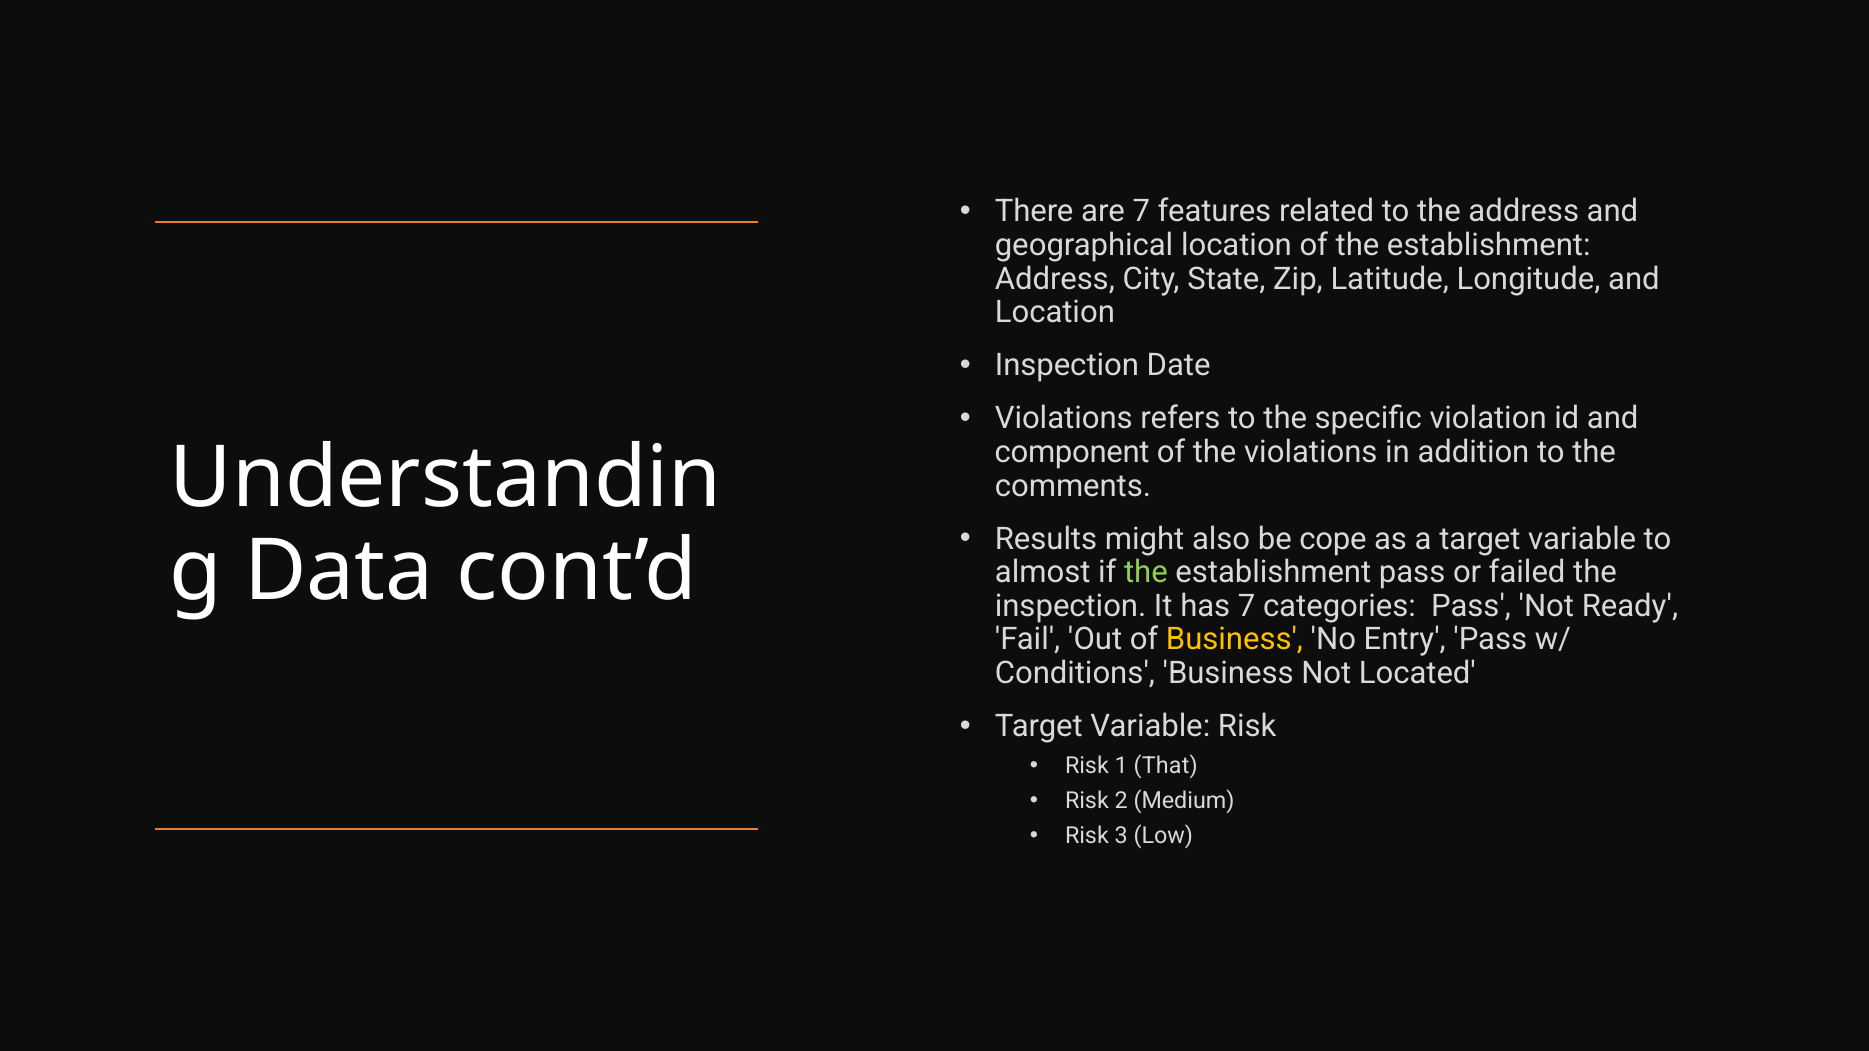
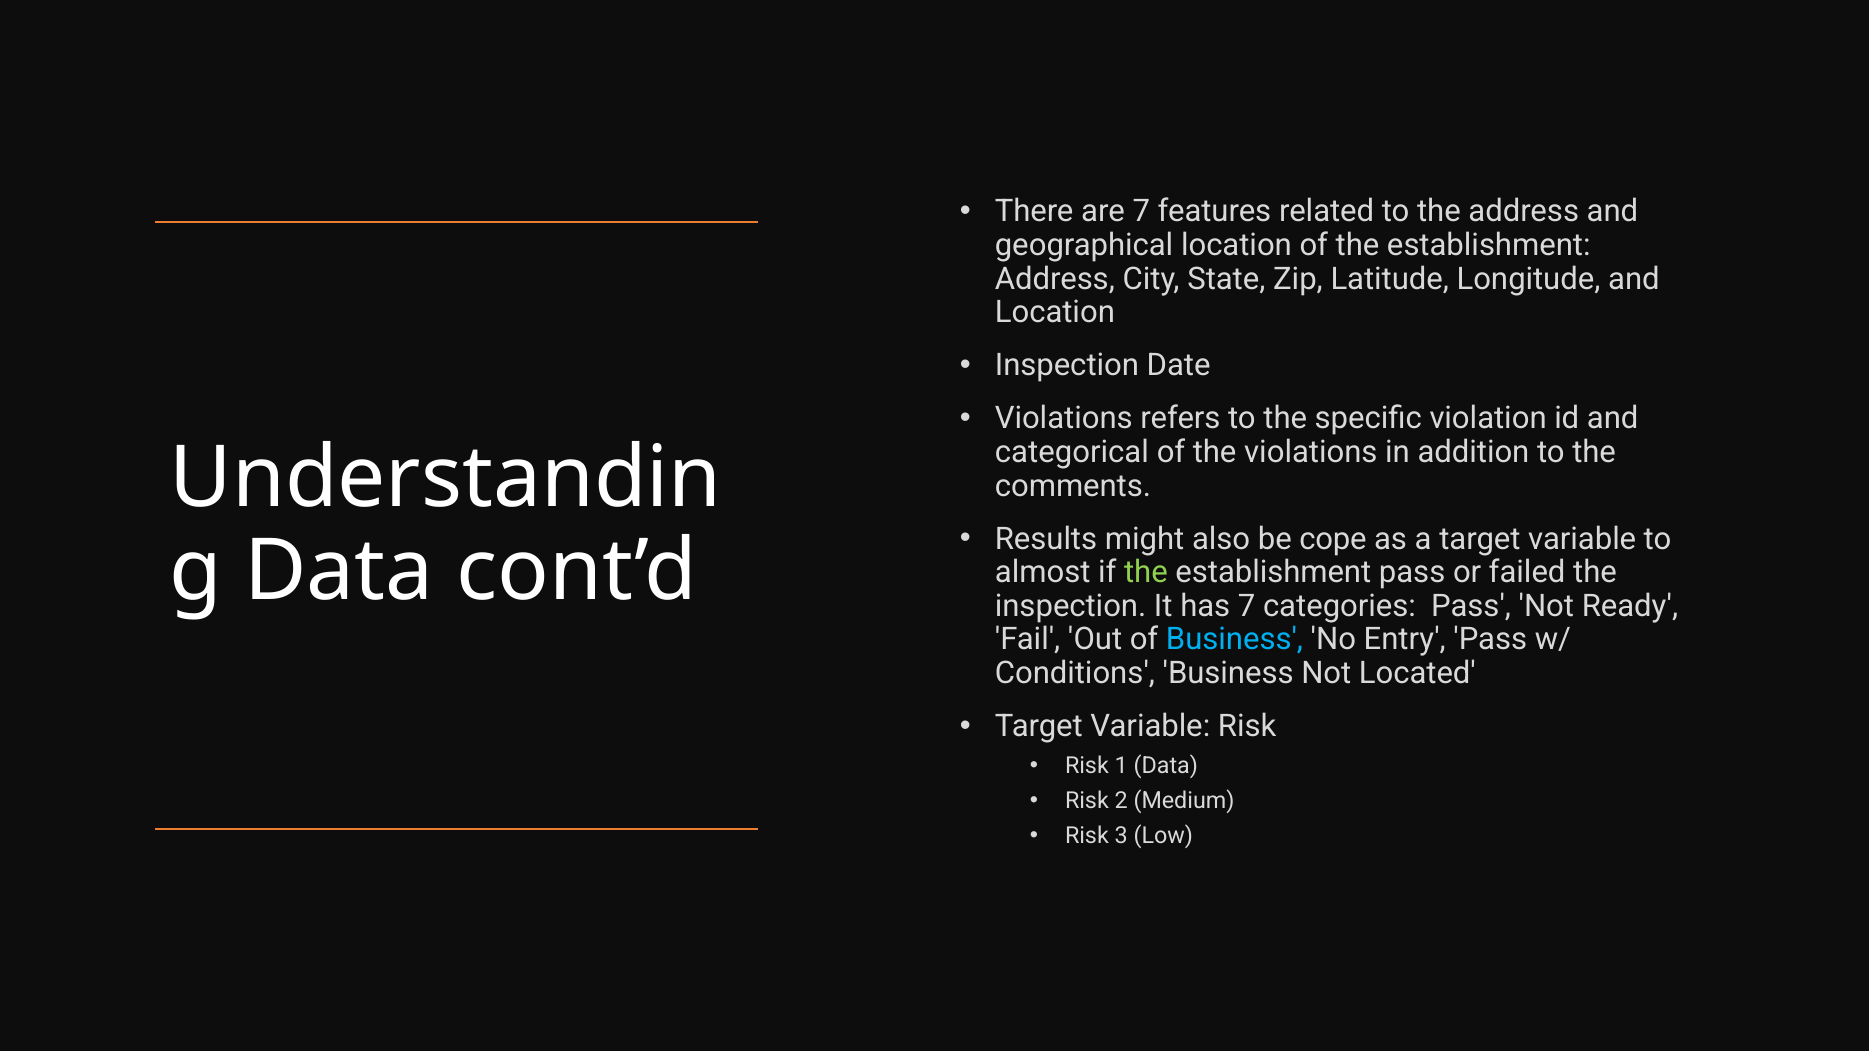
component: component -> categorical (1072, 452)
Business colour: yellow -> light blue (1235, 640)
1 That: That -> Data (1166, 766)
